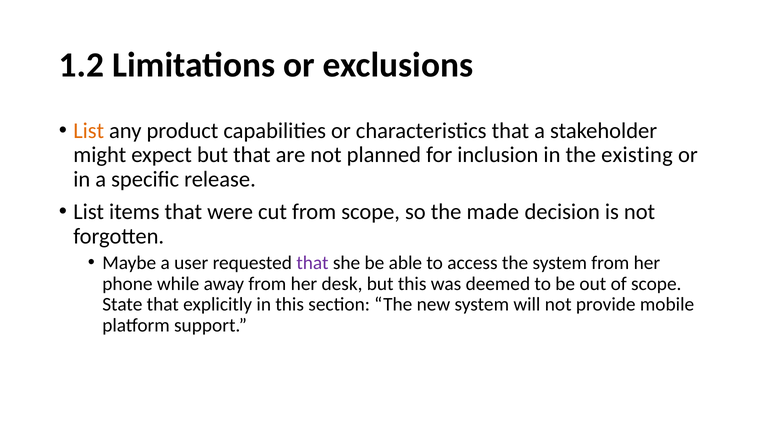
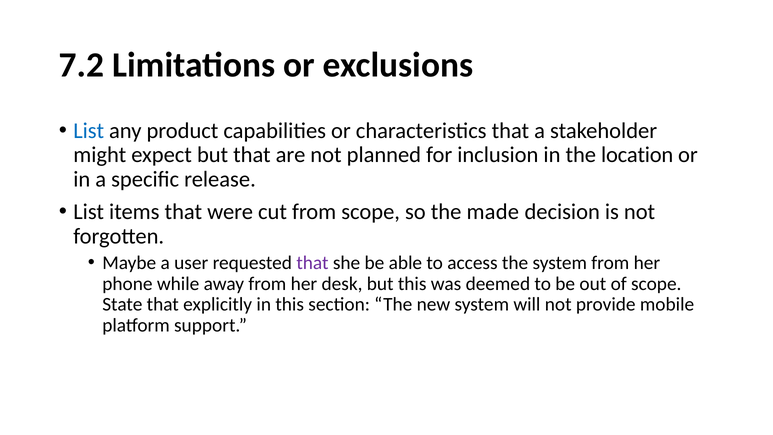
1.2: 1.2 -> 7.2 (81, 65)
List colour: orange -> blue (89, 131)
existing: existing -> location (637, 155)
